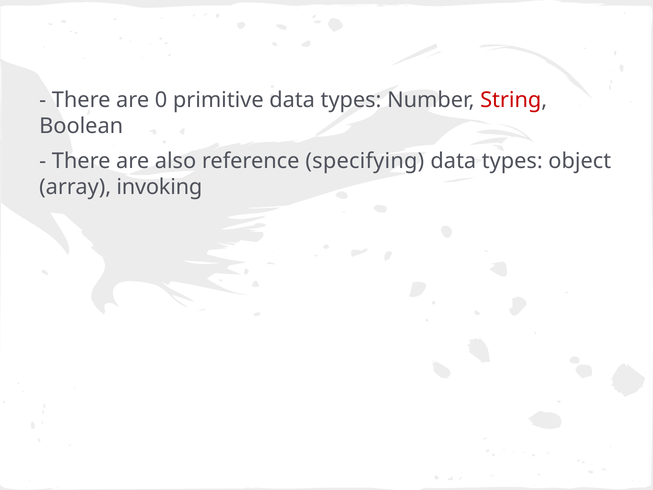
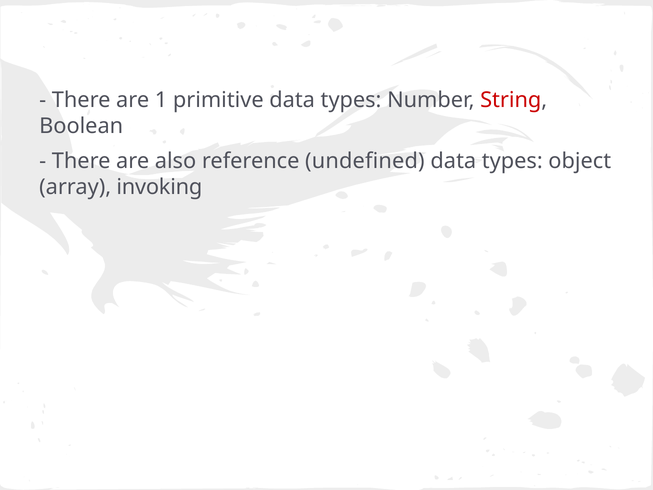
0: 0 -> 1 (161, 100)
specifying: specifying -> undefined (365, 161)
